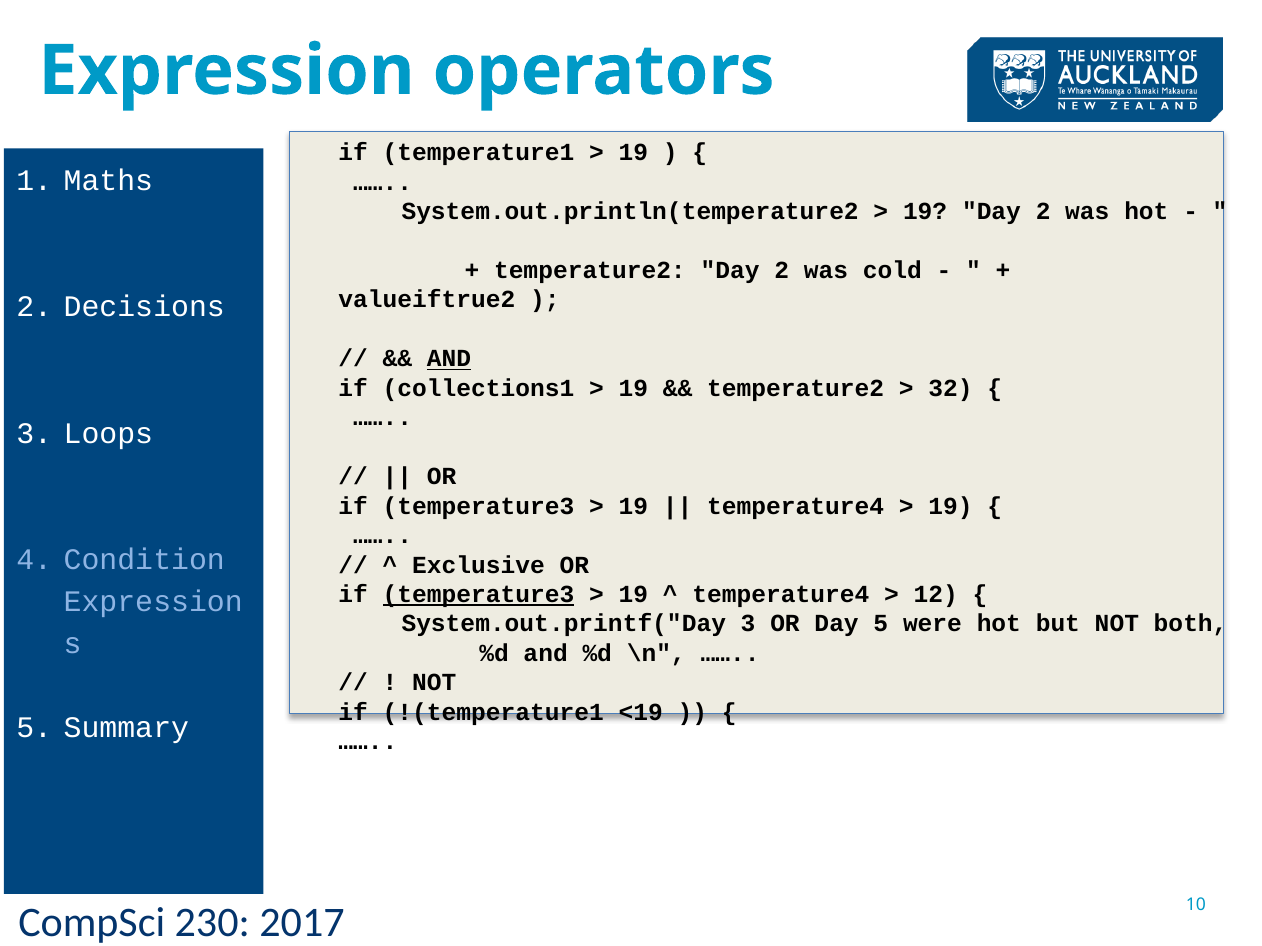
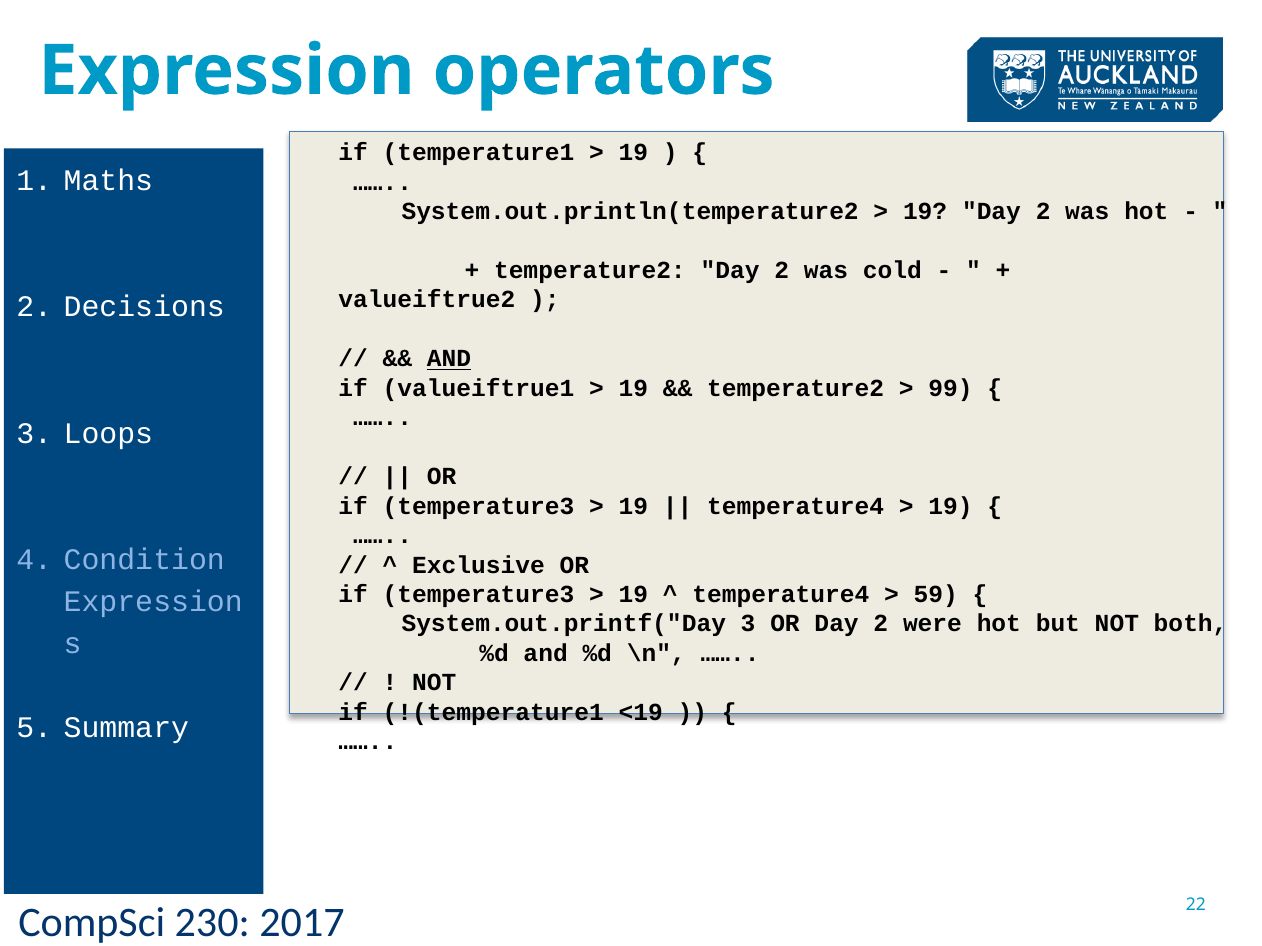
collections1: collections1 -> valueiftrue1 (478, 388)
32: 32 -> 99 (950, 388)
temperature3 underline: present -> none (478, 595)
12: 12 -> 59 (936, 595)
OR Day 5: 5 -> 2 (881, 624)
10: 10 -> 22 (1196, 905)
